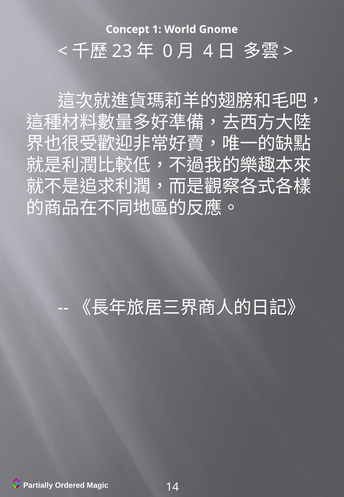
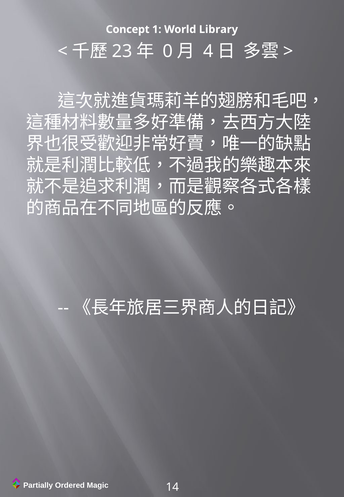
Gnome: Gnome -> Library (218, 29)
